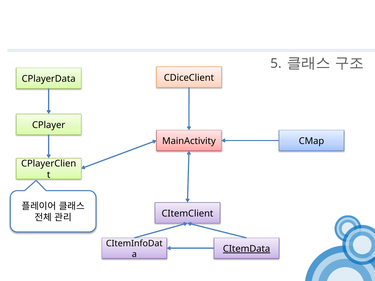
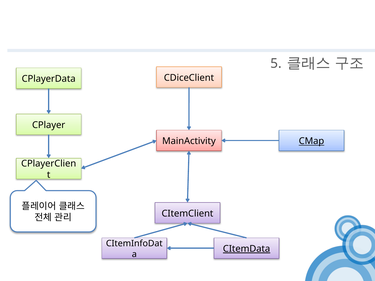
CMap underline: none -> present (311, 141)
